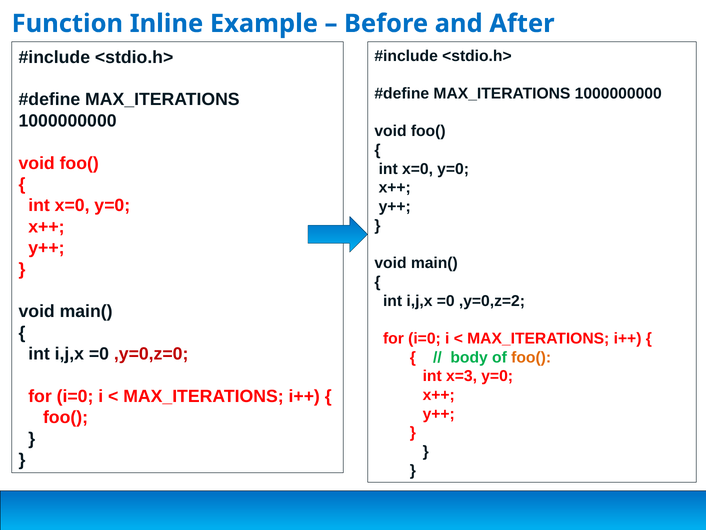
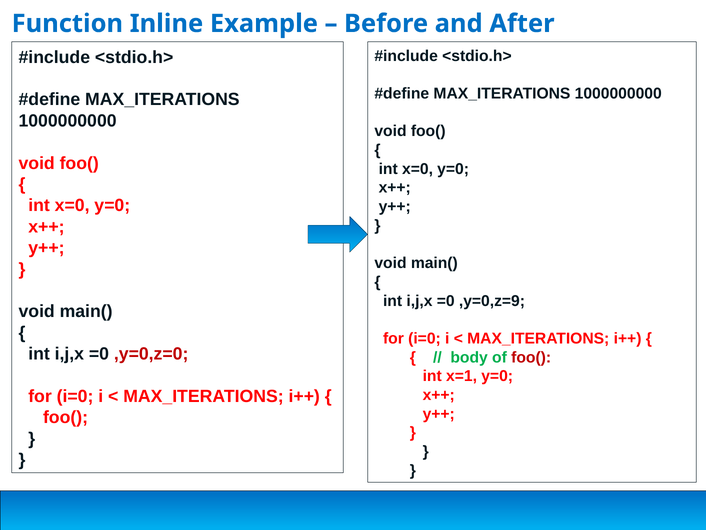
,y=0,z=2: ,y=0,z=2 -> ,y=0,z=9 (492, 301)
foo( colour: orange -> red (531, 357)
x=3: x=3 -> x=1 (462, 376)
